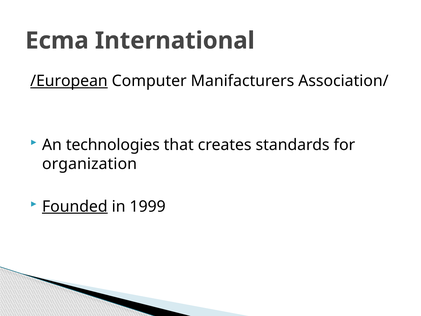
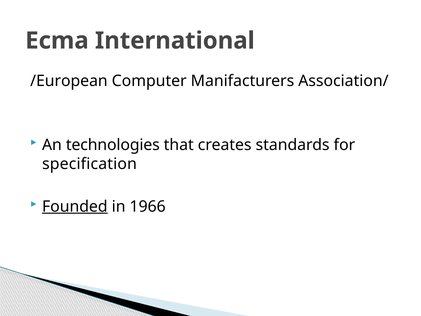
/European underline: present -> none (69, 81)
organization: organization -> specification (89, 164)
1999: 1999 -> 1966 (148, 206)
